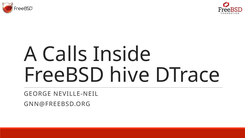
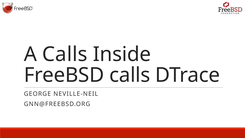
FreeBSD hive: hive -> calls (130, 75)
